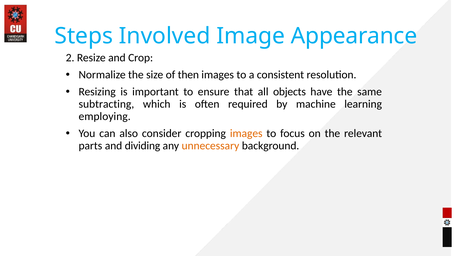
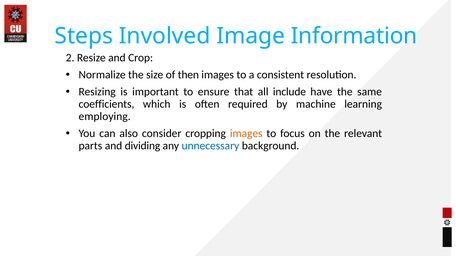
Appearance: Appearance -> Information (354, 36)
objects: objects -> include (289, 92)
subtracting: subtracting -> coefficients (106, 104)
unnecessary colour: orange -> blue (210, 146)
